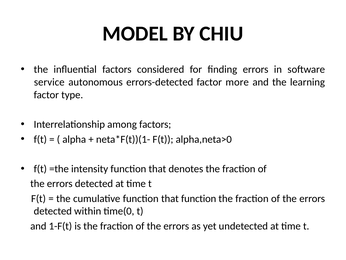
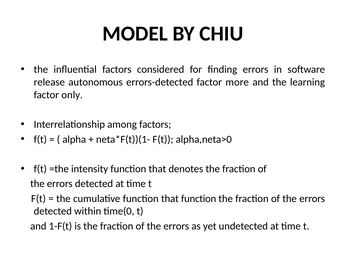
service: service -> release (49, 82)
type: type -> only (72, 95)
